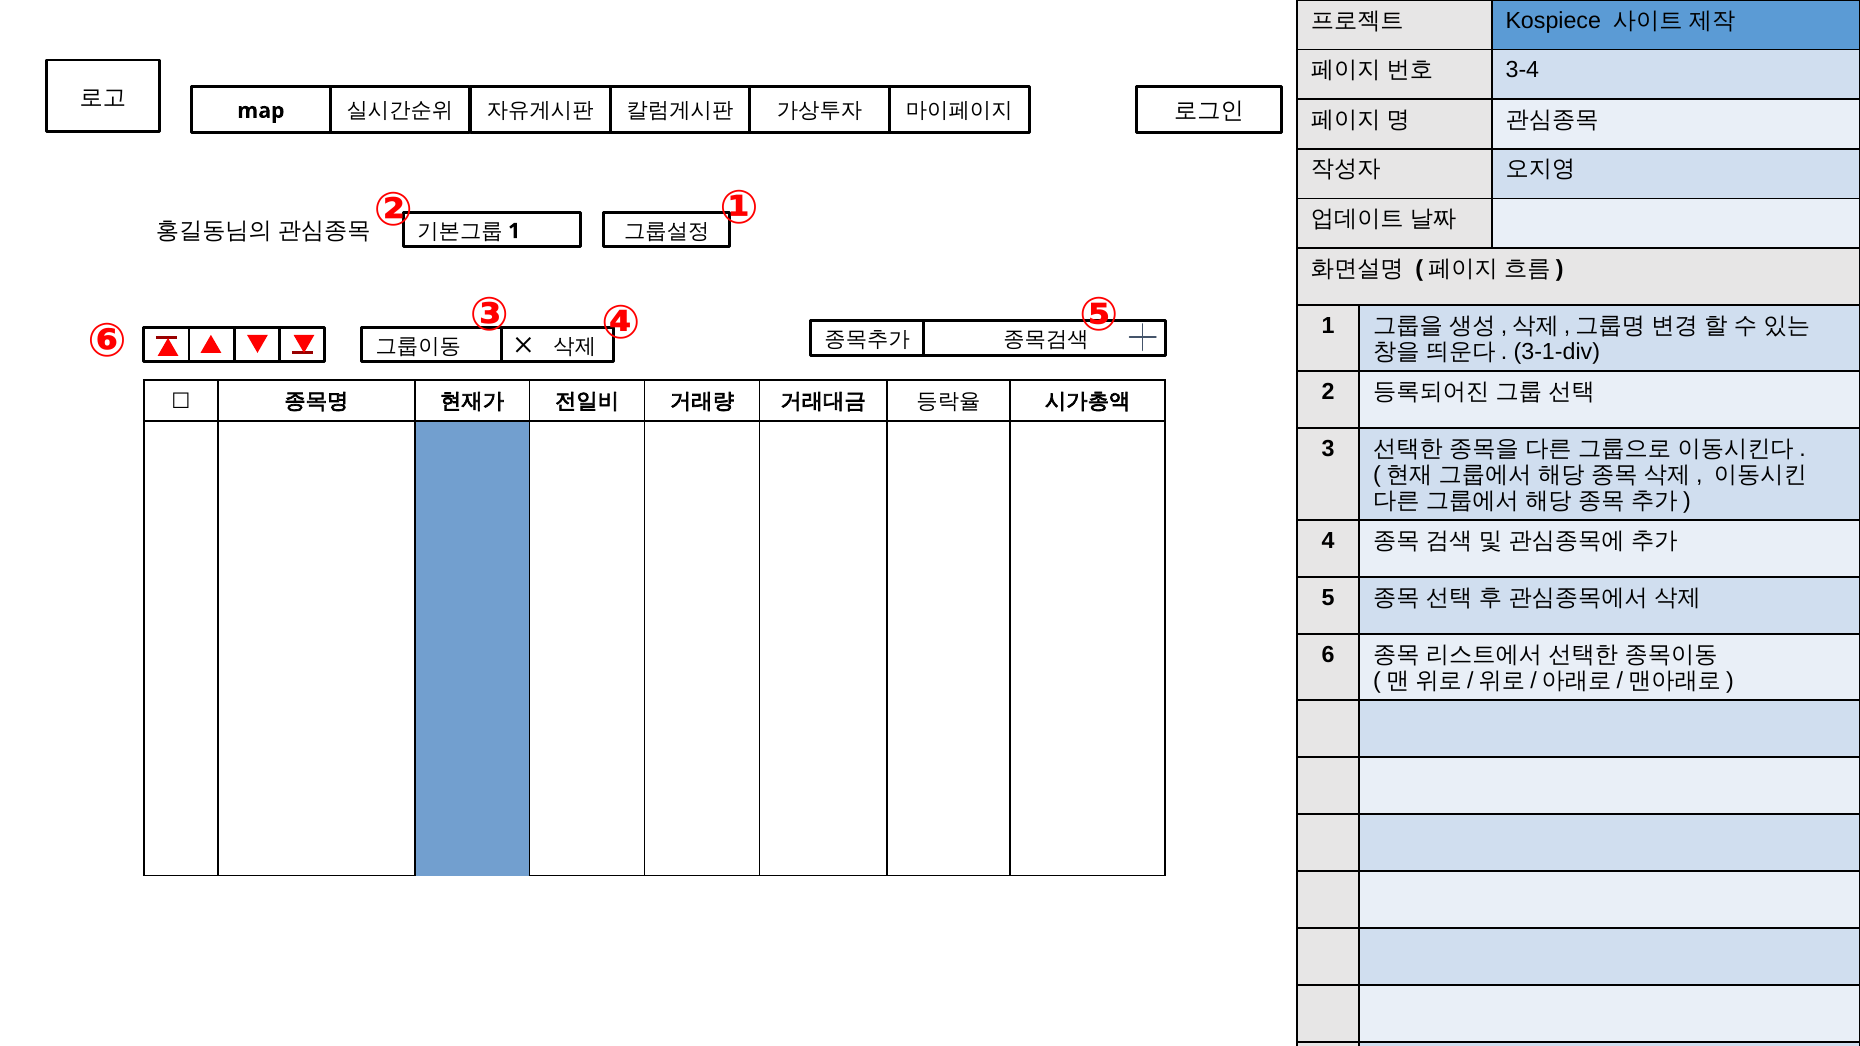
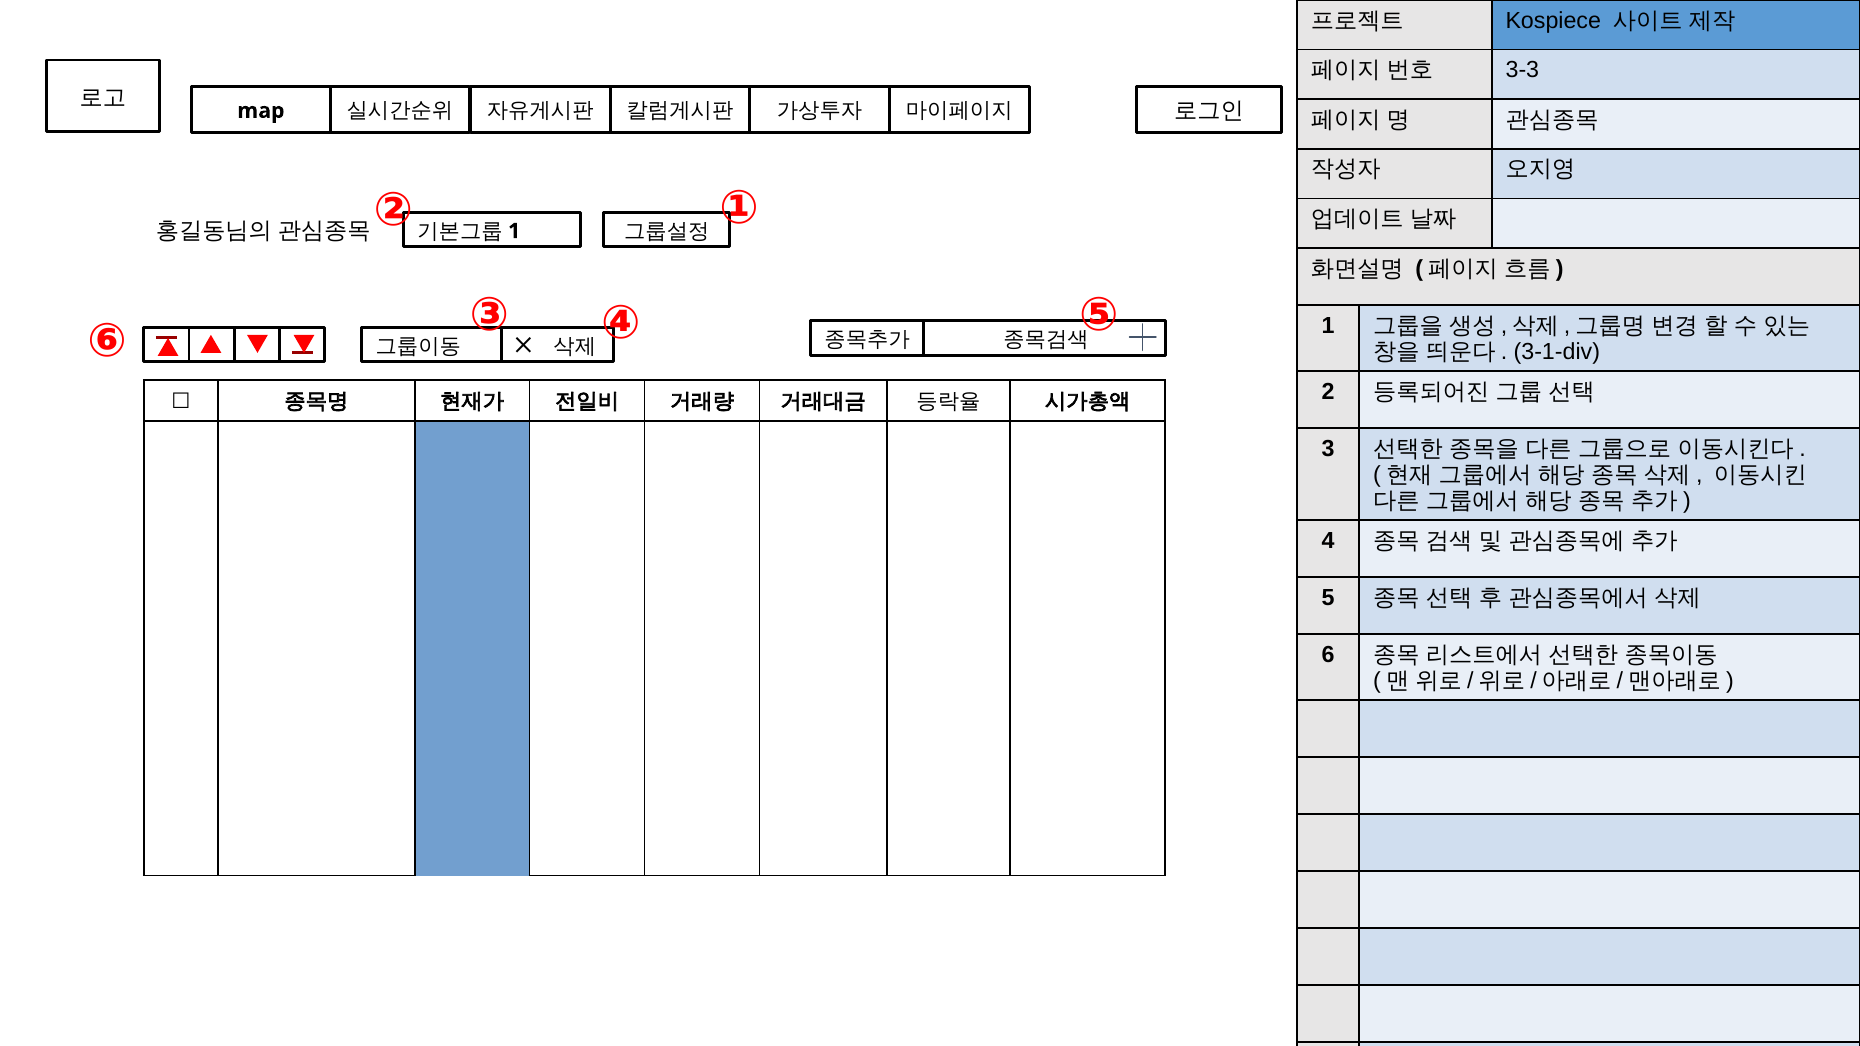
3-4: 3-4 -> 3-3 (1522, 70)
